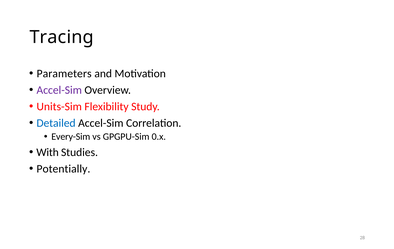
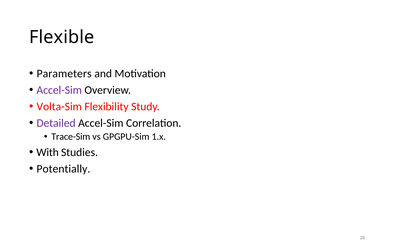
Tracing: Tracing -> Flexible (62, 37)
Units-Sim: Units-Sim -> Volta-Sim (59, 106)
Detailed colour: blue -> purple (56, 123)
Every-Sim: Every-Sim -> Trace-Sim (71, 137)
0.x: 0.x -> 1.x (159, 137)
